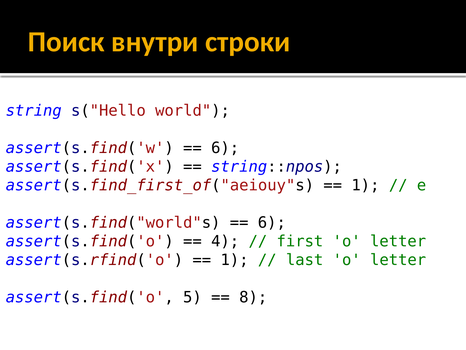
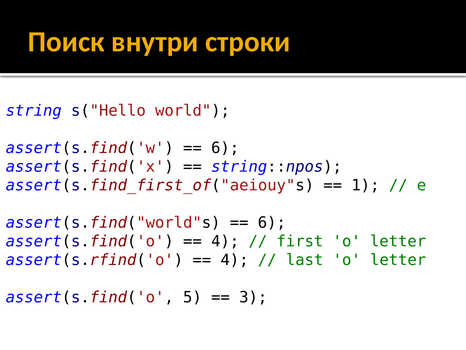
1: 1 -> 4 (235, 260)
8: 8 -> 3 (253, 297)
